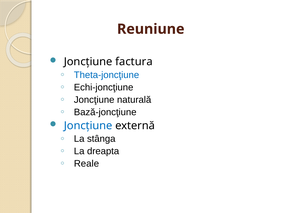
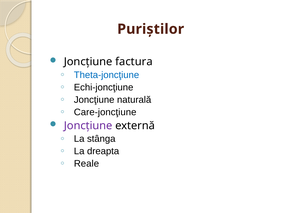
Reuniune: Reuniune -> Puriştilor (151, 29)
Bază-joncţiune: Bază-joncţiune -> Care-joncţiune (105, 112)
Joncţiune colour: blue -> purple (88, 126)
